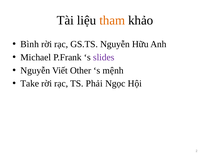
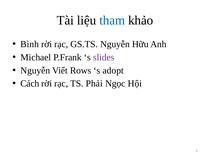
tham colour: orange -> blue (112, 20)
Other: Other -> Rows (81, 70)
mệnh: mệnh -> adopt (113, 70)
Take: Take -> Cách (30, 83)
